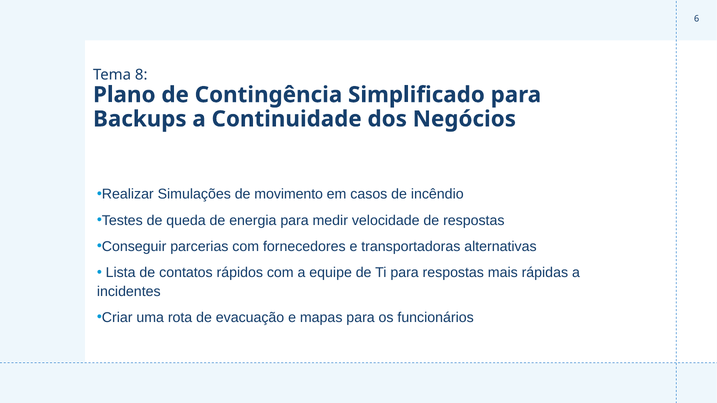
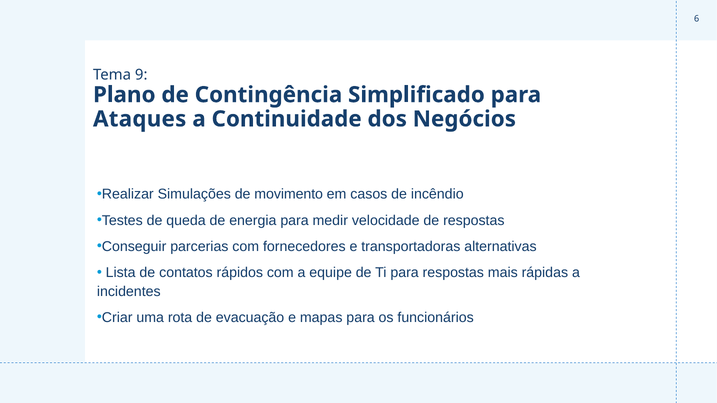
8: 8 -> 9 (141, 75)
Backups: Backups -> Ataques (140, 119)
